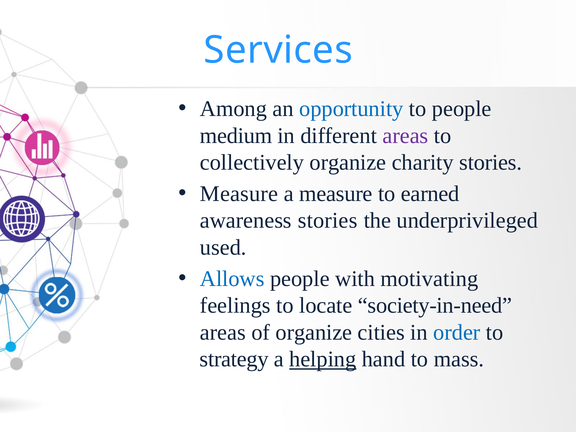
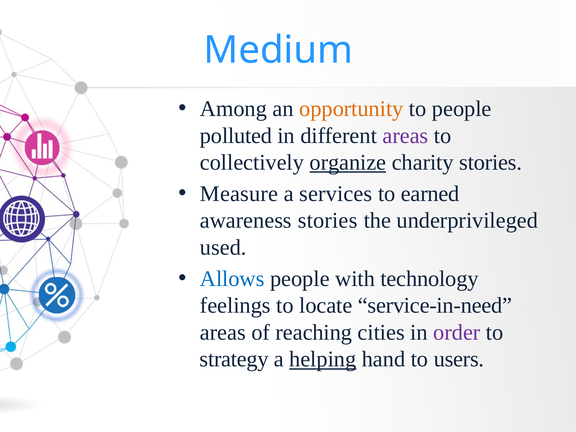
Services: Services -> Medium (278, 50)
opportunity colour: blue -> orange (351, 109)
medium: medium -> polluted (236, 136)
organize underline: none -> present (348, 162)
a measure: measure -> services (336, 194)
motivating: motivating -> technology (430, 279)
society-in-need: society-in-need -> service-in-need (435, 306)
of organize: organize -> reaching (314, 332)
order colour: blue -> purple (457, 332)
mass: mass -> users (459, 359)
